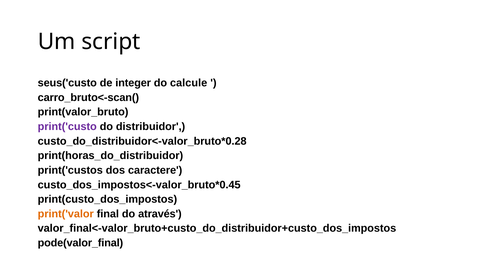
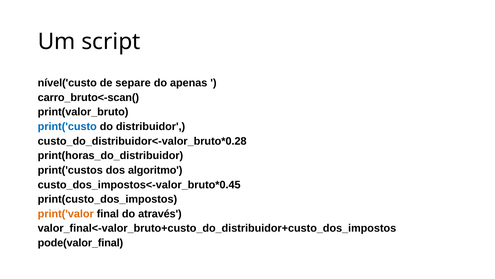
seus('custo: seus('custo -> nível('custo (67, 83)
integer: integer -> separe (133, 83)
calcule: calcule -> apenas (189, 83)
print('custo colour: purple -> blue (67, 126)
caractere: caractere -> algoritmo (155, 170)
